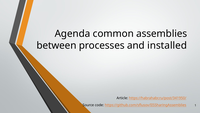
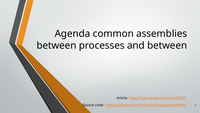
and installed: installed -> between (167, 45)
